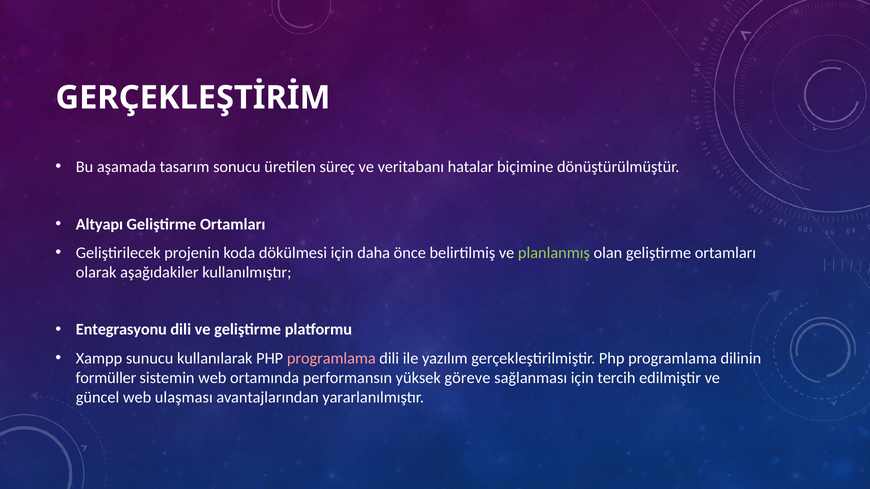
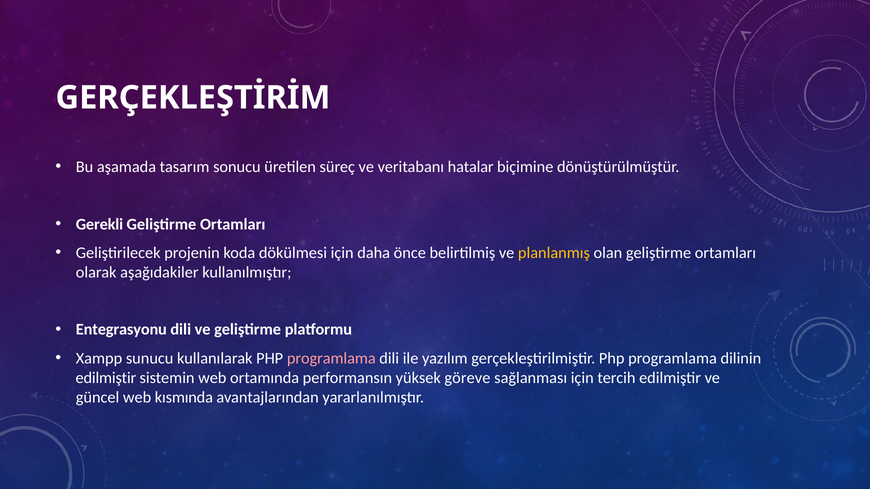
Altyapı: Altyapı -> Gerekli (99, 224)
planlanmış colour: light green -> yellow (554, 253)
formüller: formüller -> edilmiştir (106, 378)
ulaşması: ulaşması -> kısmında (184, 398)
